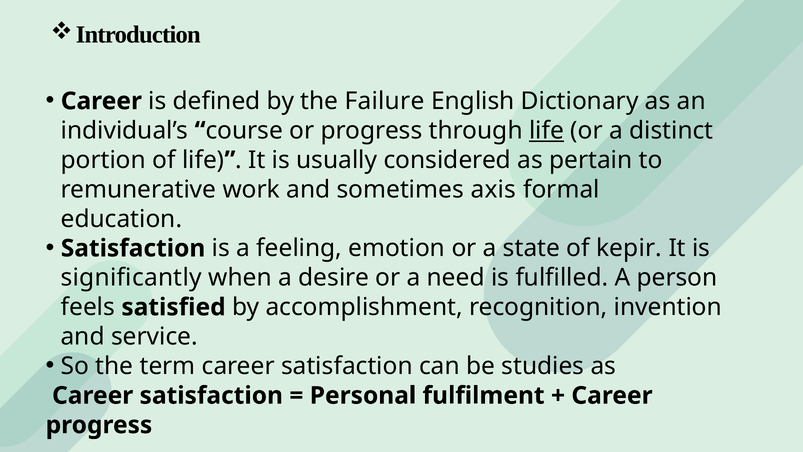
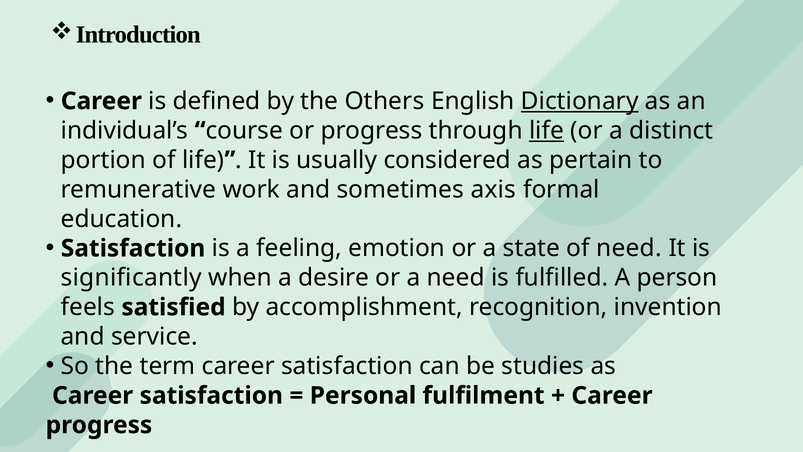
Failure: Failure -> Others (385, 101)
Dictionary underline: none -> present (580, 101)
of kepir: kepir -> need (629, 248)
